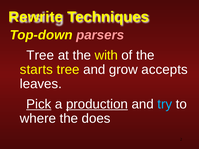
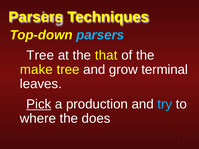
Rewrite: Rewrite -> Parsers (36, 17)
parsers colour: pink -> light blue (100, 35)
with: with -> that (106, 55)
starts: starts -> make (36, 70)
accepts: accepts -> terminal (165, 70)
production underline: present -> none (97, 104)
